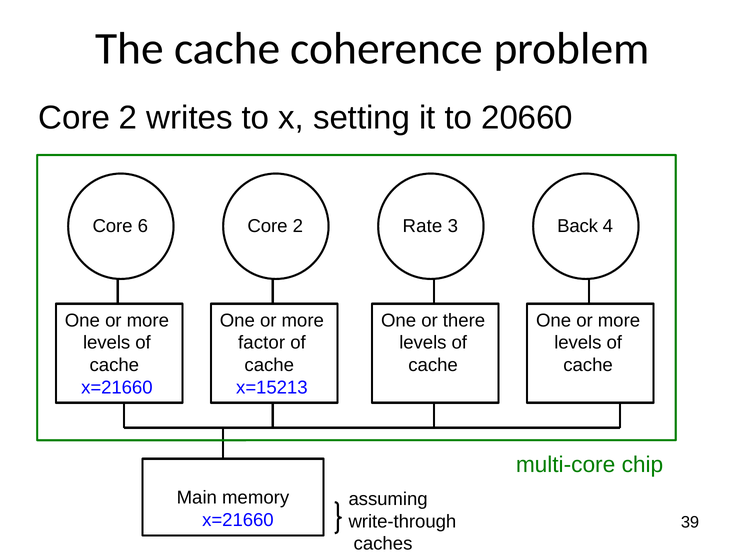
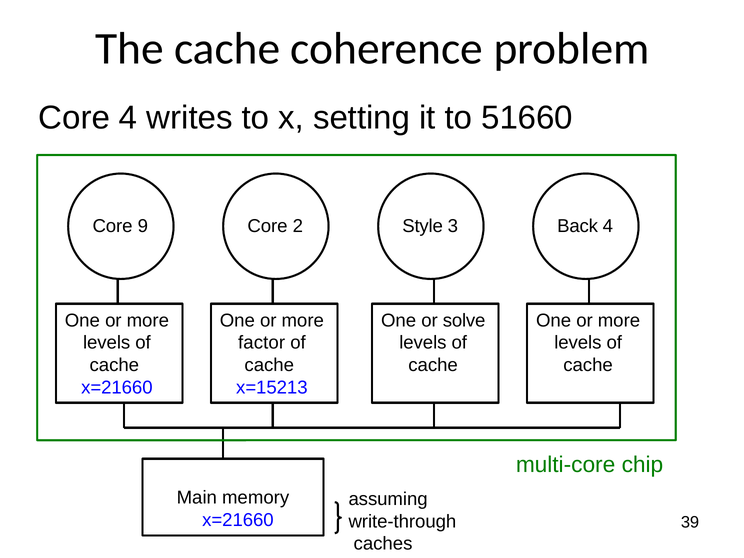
2: 2 -> 4 (128, 118)
20660: 20660 -> 51660 (527, 118)
6: 6 -> 9 (143, 226)
Rate: Rate -> Style (423, 226)
there: there -> solve (464, 321)
